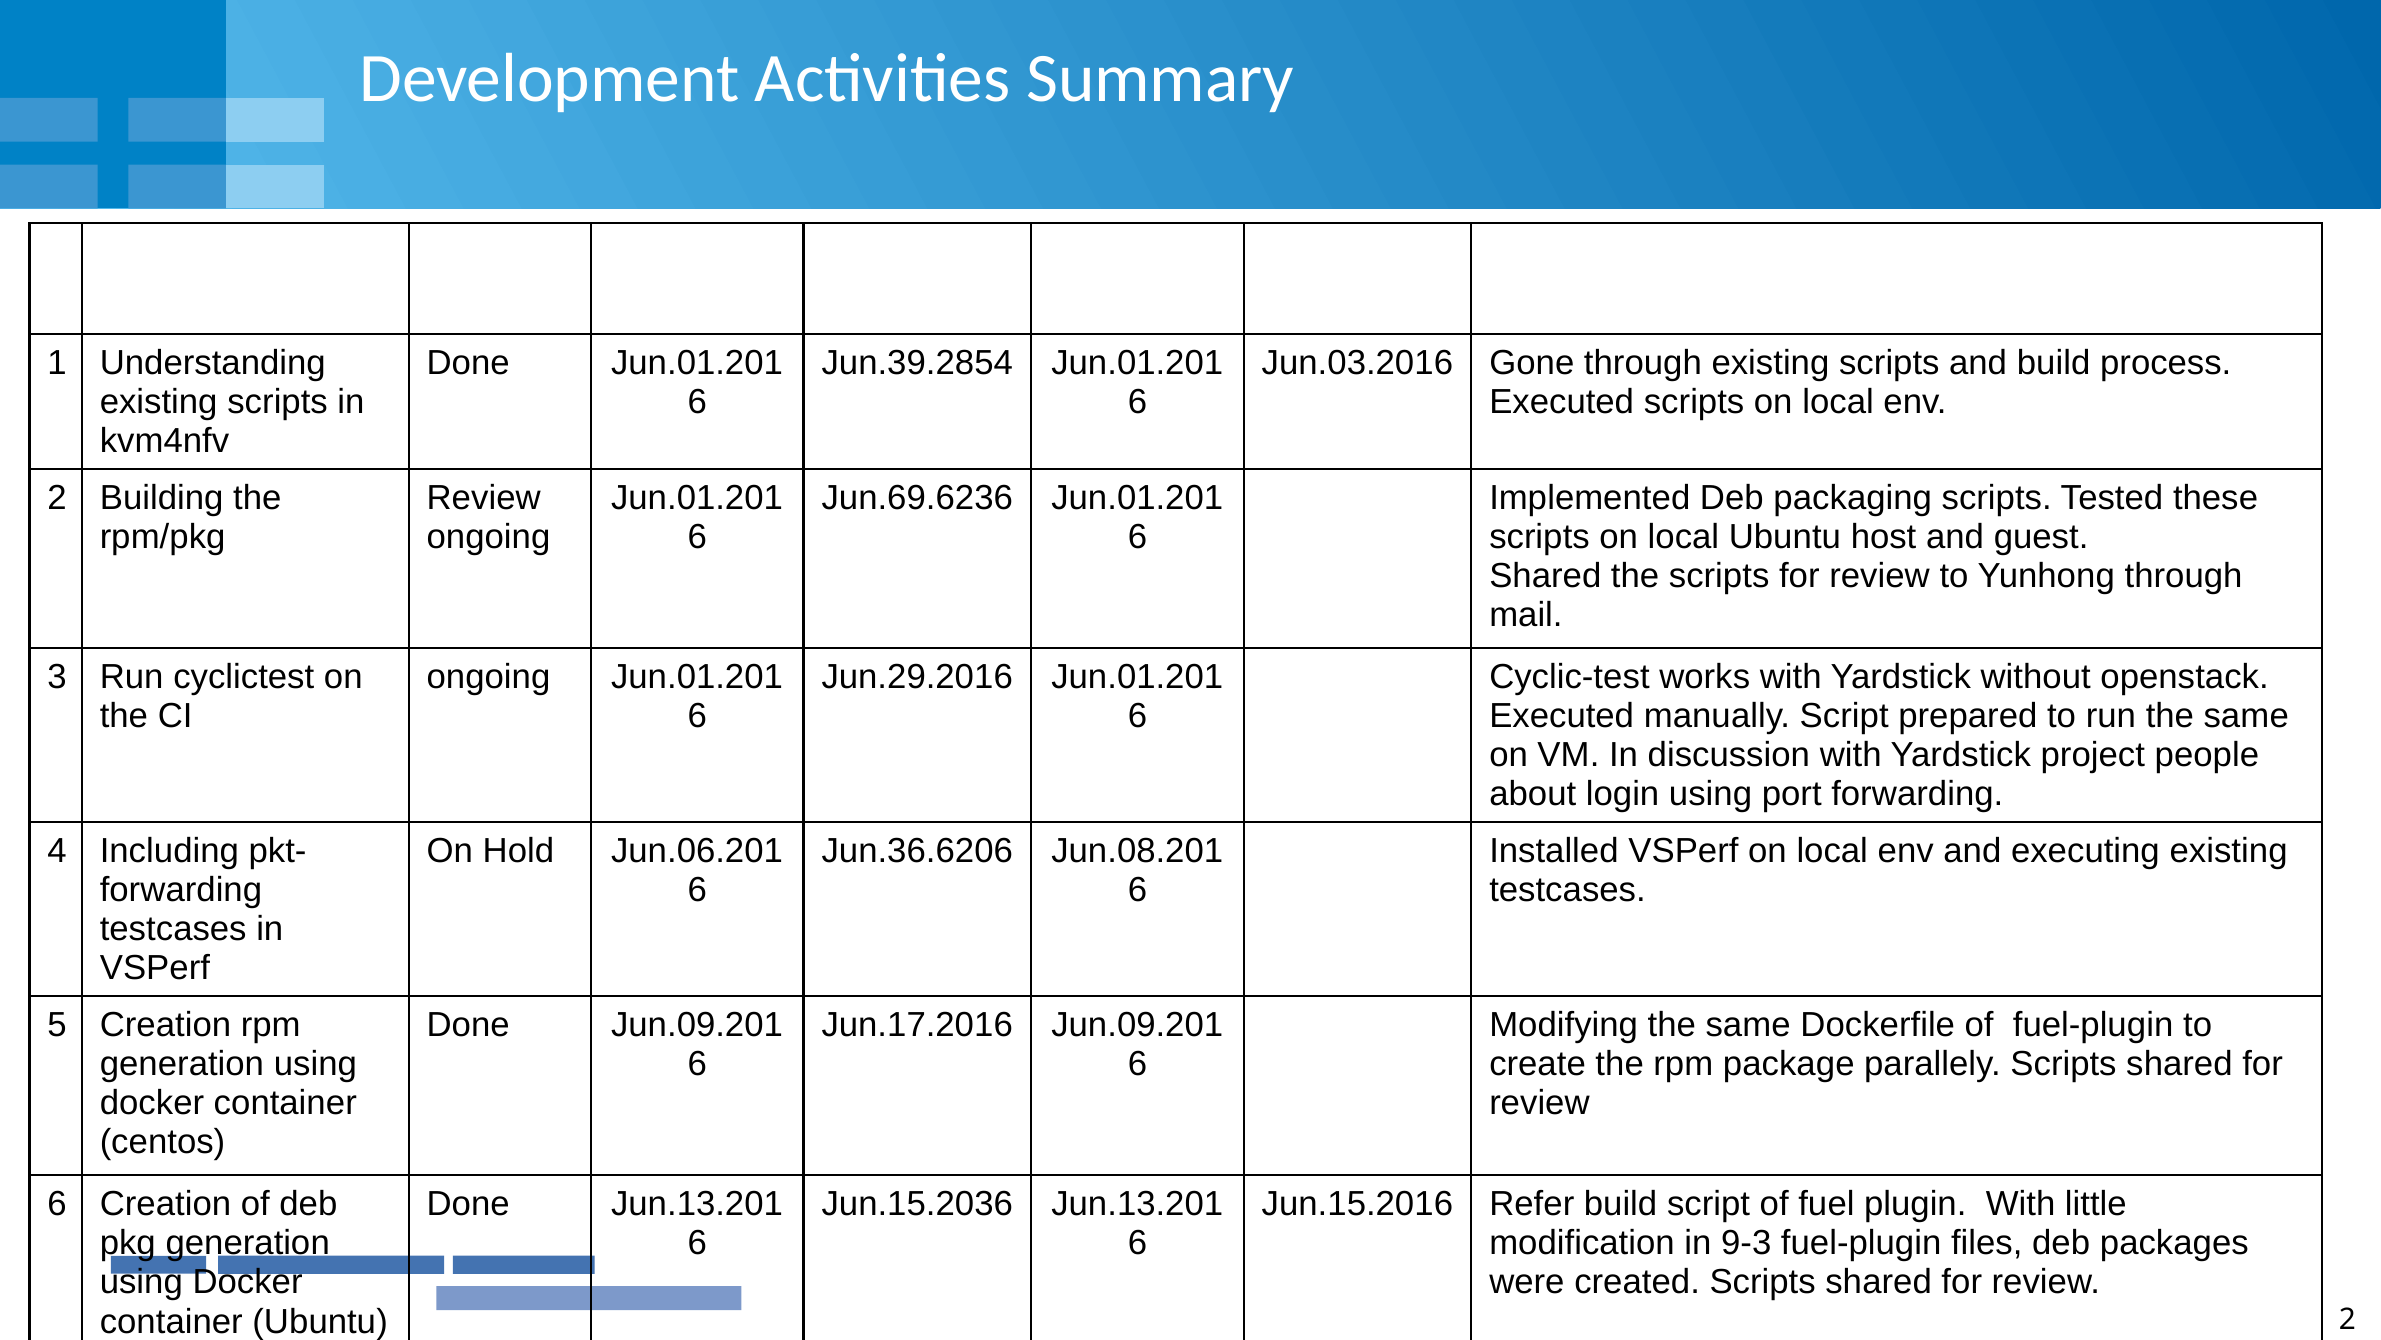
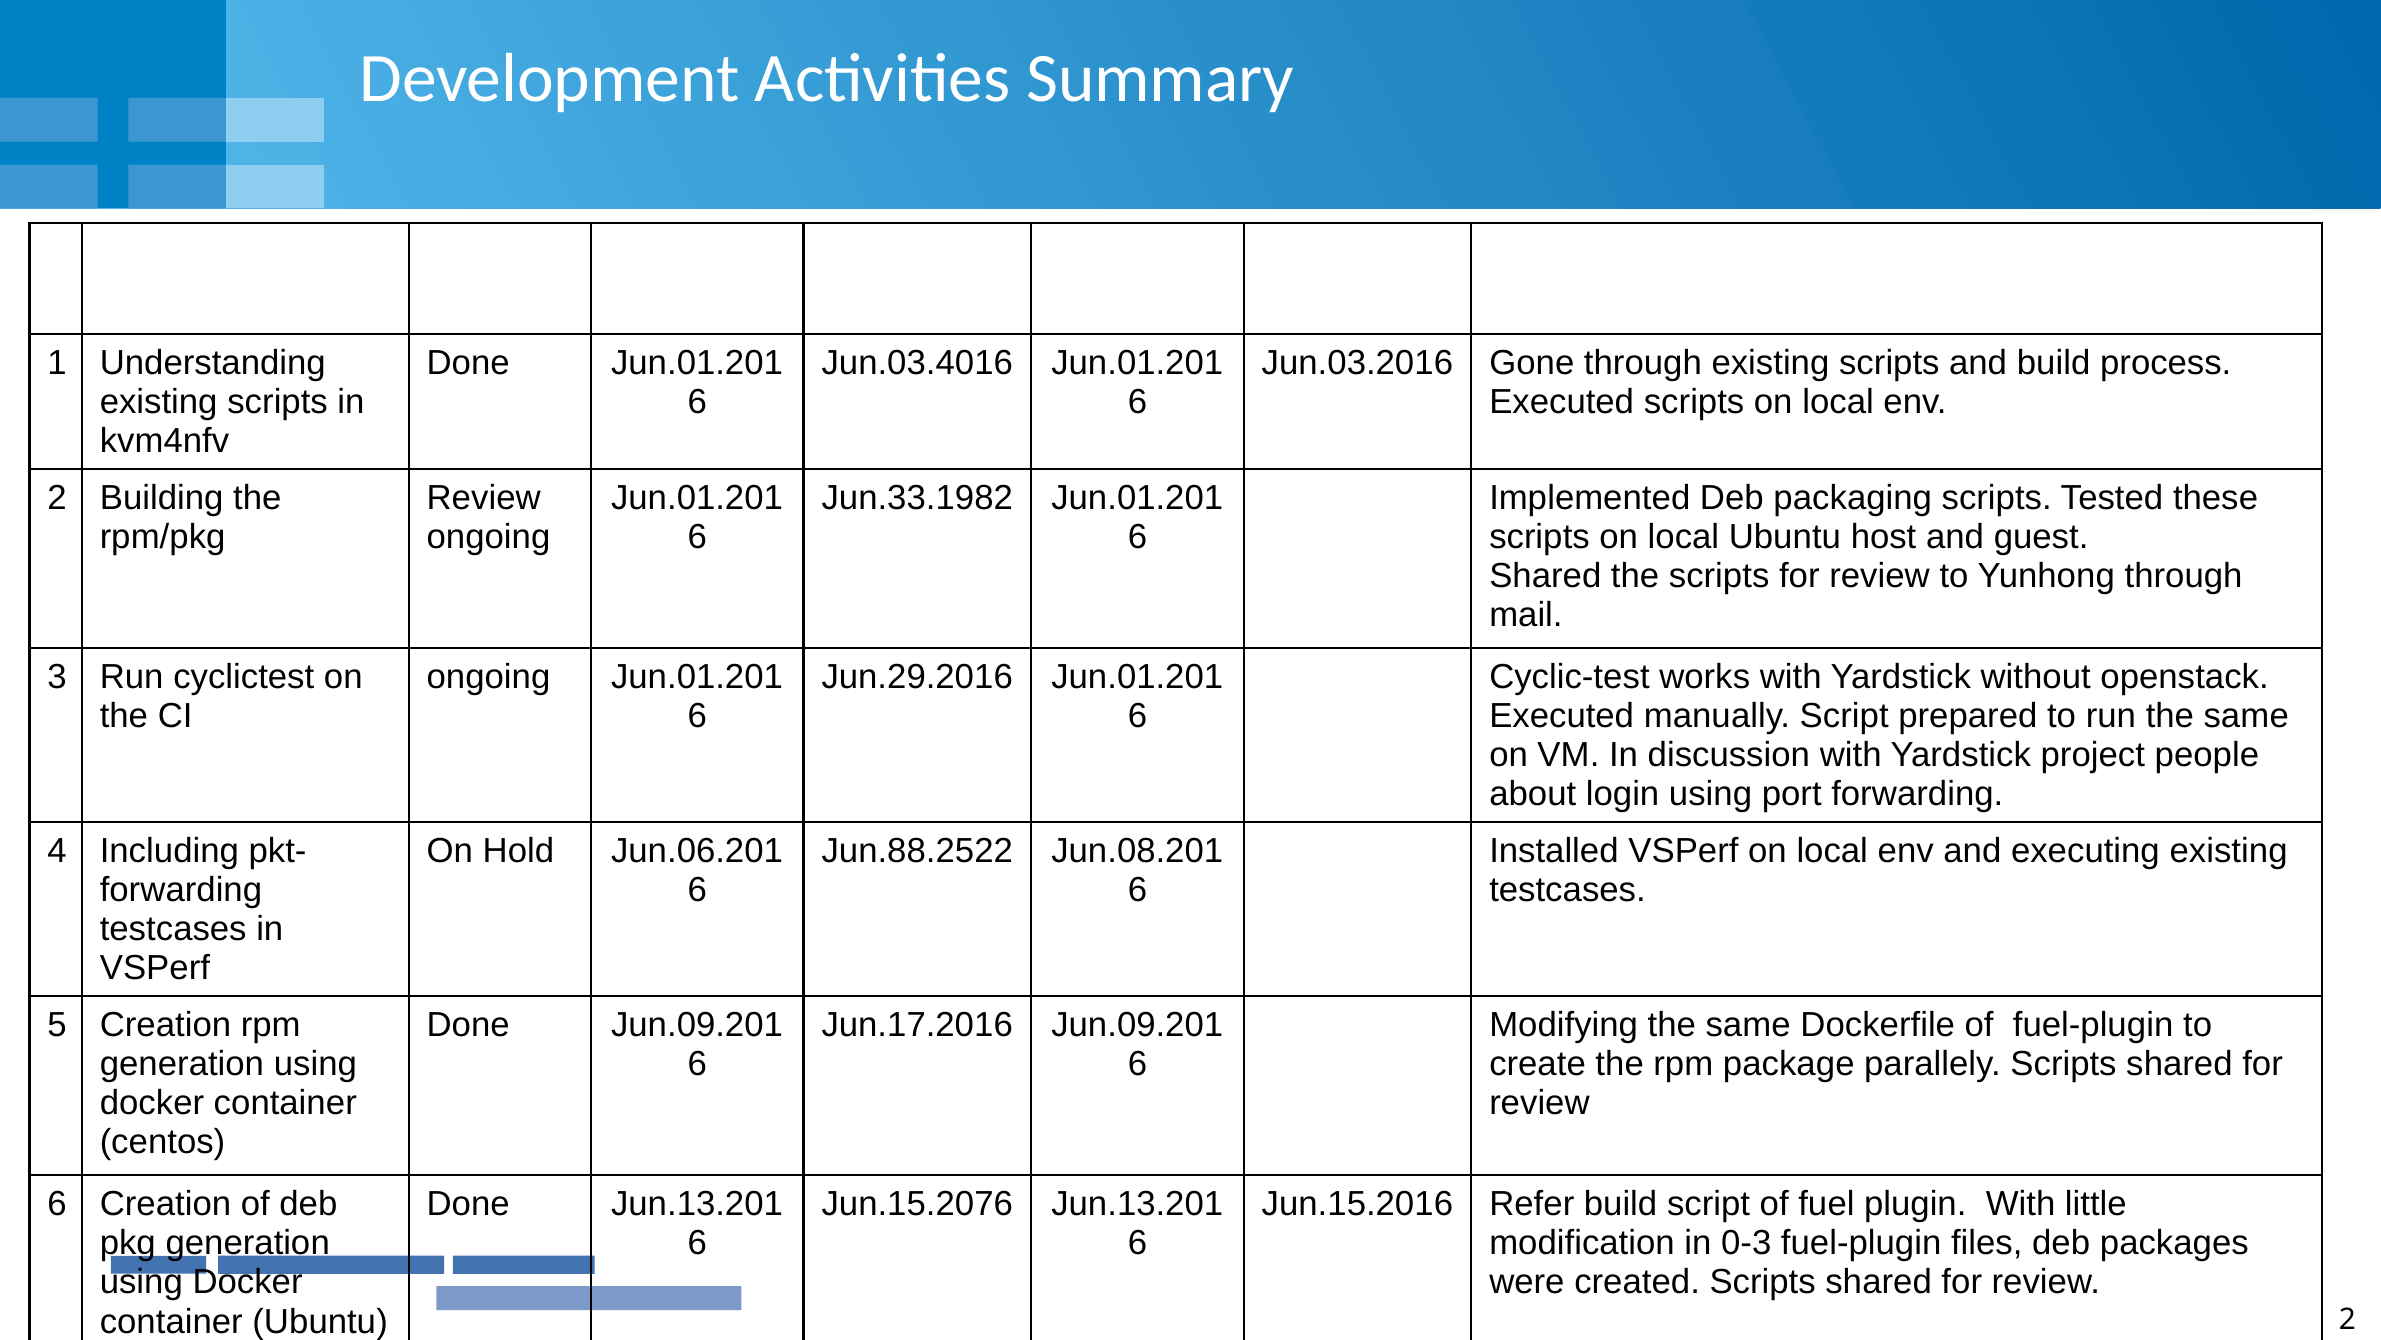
Jun.39.2854: Jun.39.2854 -> Jun.03.4016 (917, 363)
Jun.69.6236: Jun.69.6236 -> Jun.33.1982 (917, 498)
Jun.36.6206: Jun.36.6206 -> Jun.88.2522 (917, 851)
Jun.15.2036: Jun.15.2036 -> Jun.15.2076 (917, 1204)
9-3: 9-3 -> 0-3 (1746, 1243)
